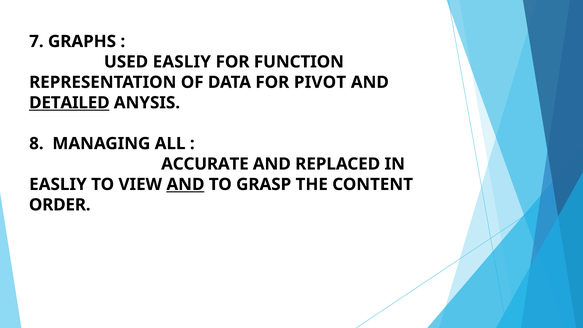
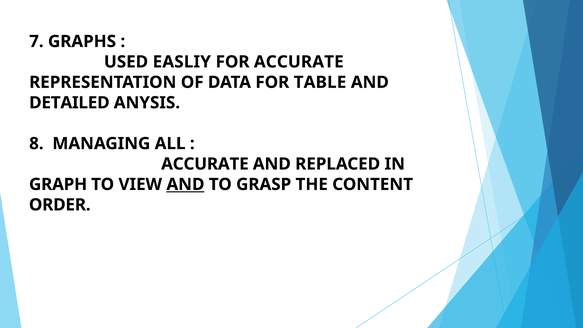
FOR FUNCTION: FUNCTION -> ACCURATE (299, 62)
PIVOT: PIVOT -> TABLE (320, 82)
DETAILED underline: present -> none (69, 103)
EASLIY: EASLIY -> GRAPH (58, 184)
